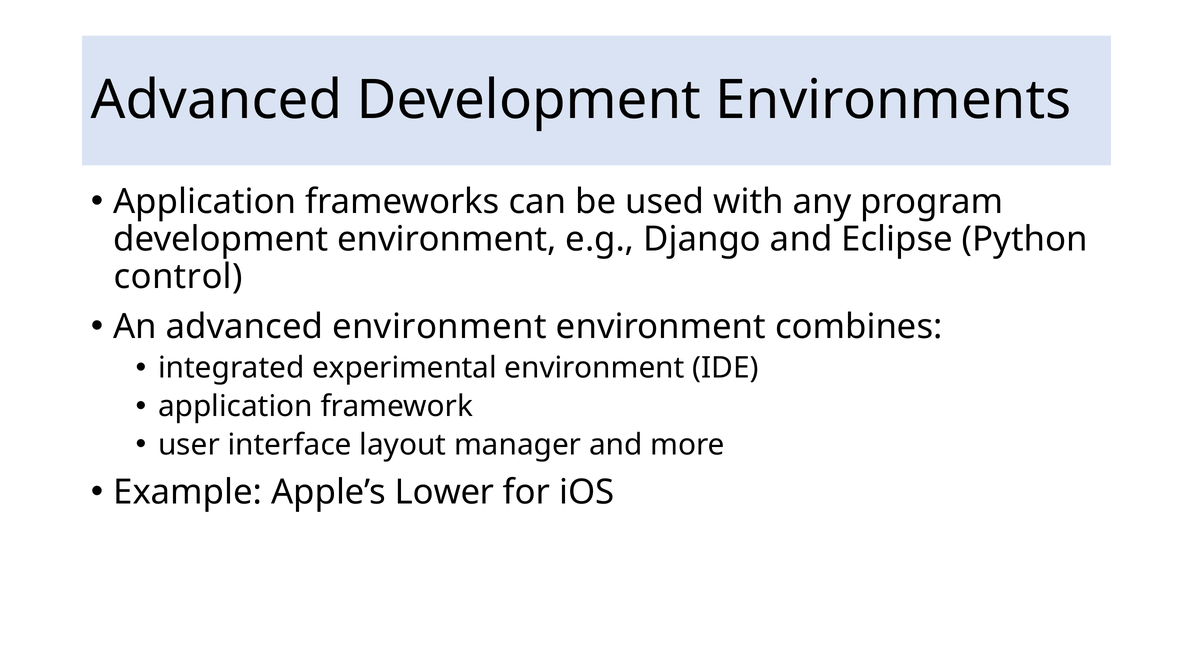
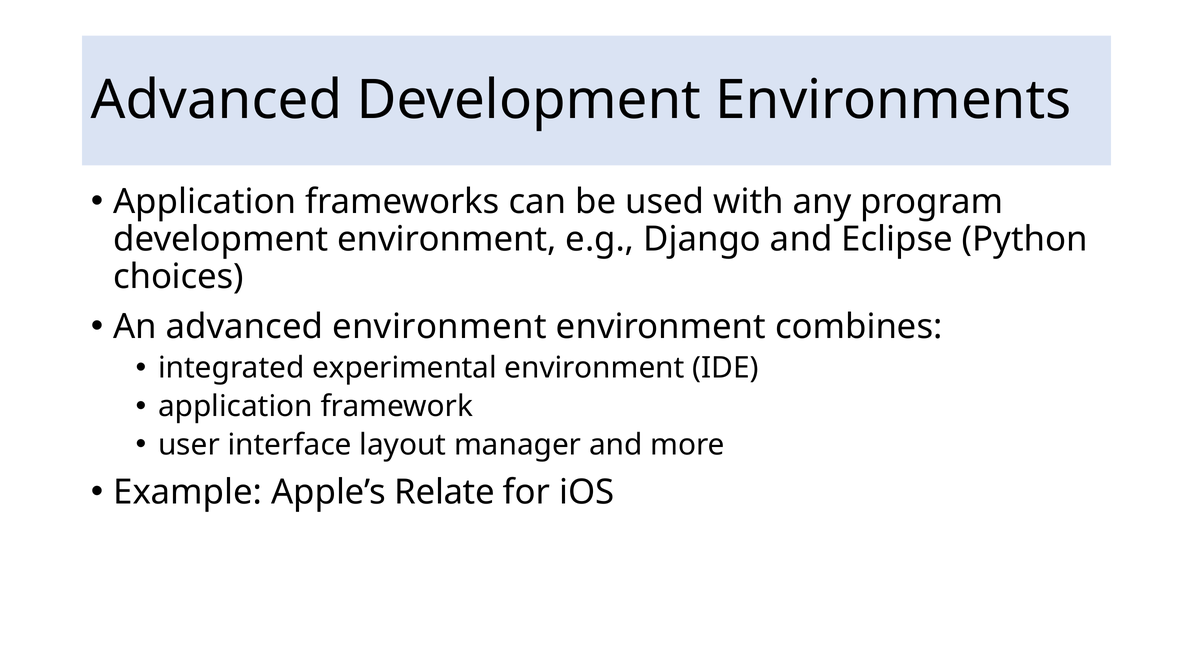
control: control -> choices (178, 277)
Lower: Lower -> Relate (445, 492)
